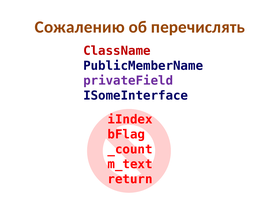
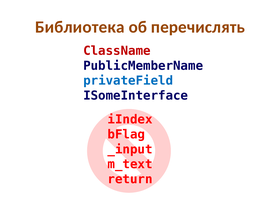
Сожалению: Сожалению -> Библиотека (80, 27)
privateField colour: purple -> blue (128, 81)
_count: _count -> _input (130, 149)
